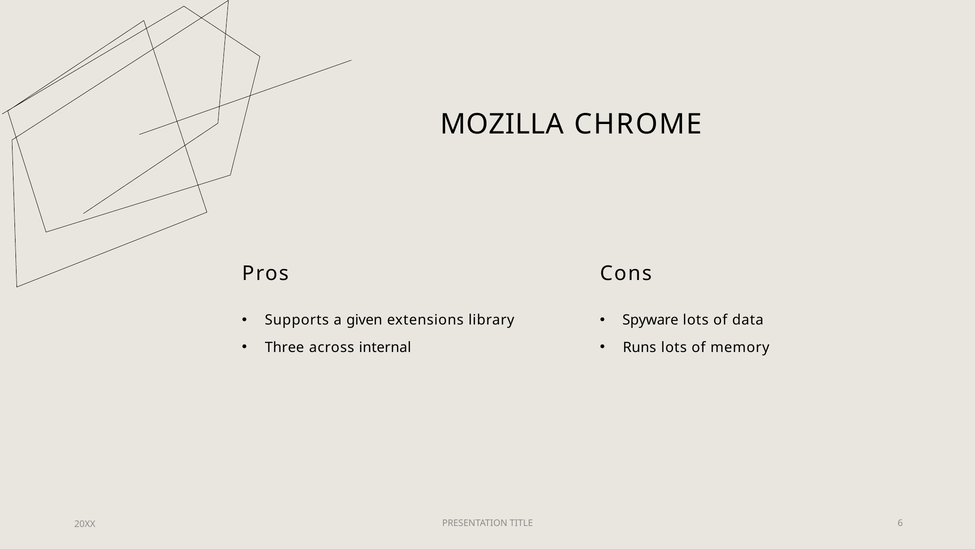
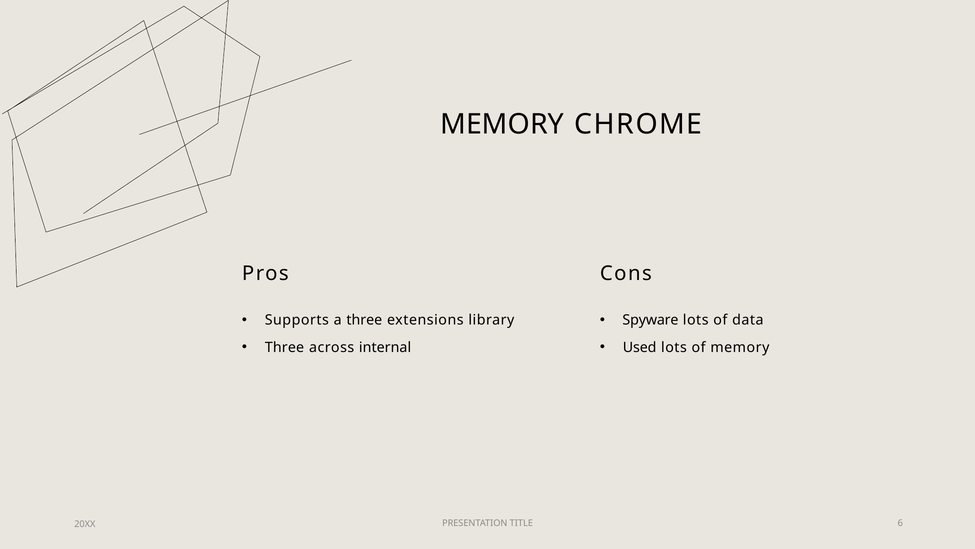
MOZILLA: MOZILLA -> MEMORY (502, 124)
a given: given -> three (364, 320)
Runs: Runs -> Used (640, 347)
